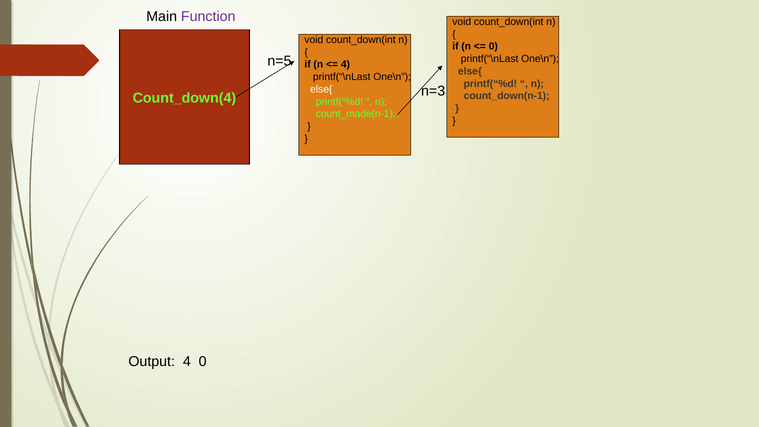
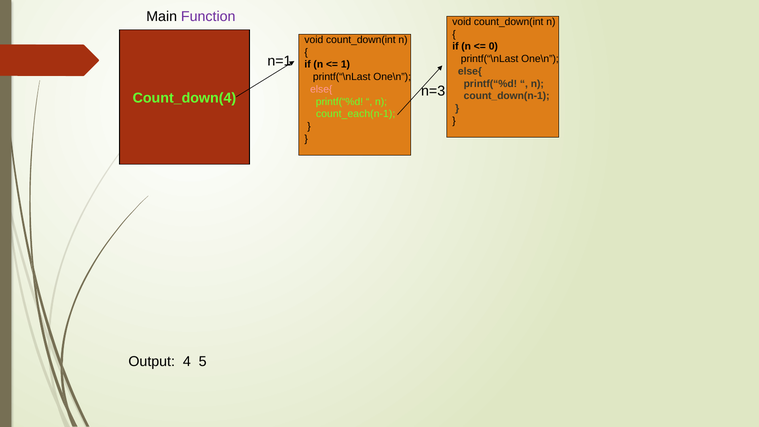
n=5: n=5 -> n=1 (279, 61)
4: 4 -> 1 (345, 65)
else{ colour: white -> pink (321, 89)
count_made(n-1: count_made(n-1 -> count_each(n-1 (356, 114)
4 0: 0 -> 5 (203, 361)
